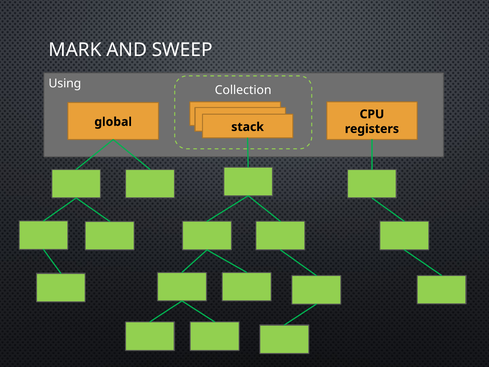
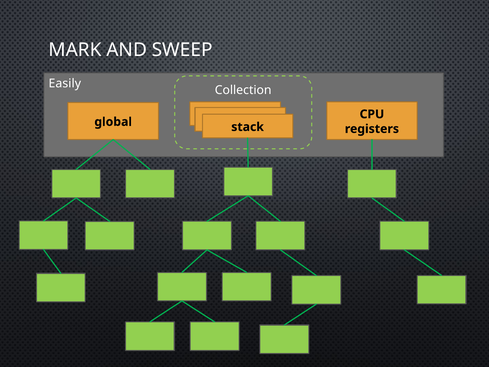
Using: Using -> Easily (65, 83)
